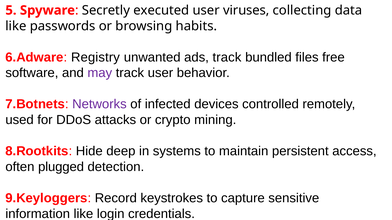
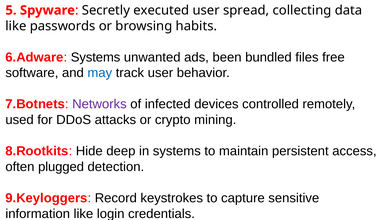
viruses: viruses -> spread (246, 10)
6.Adware Registry: Registry -> Systems (96, 57)
ads track: track -> been (227, 57)
may colour: purple -> blue (100, 73)
